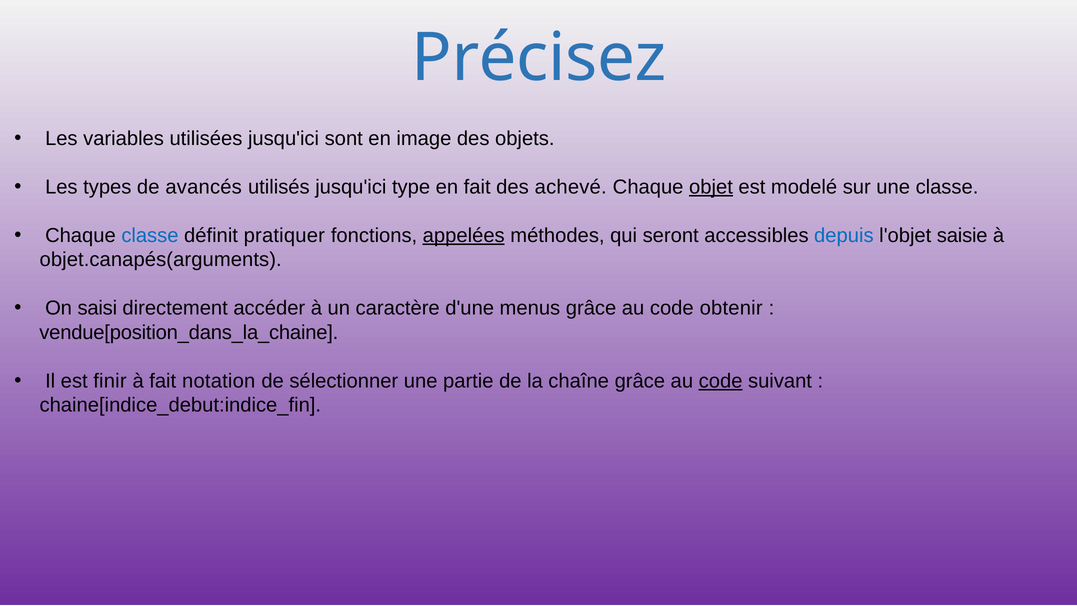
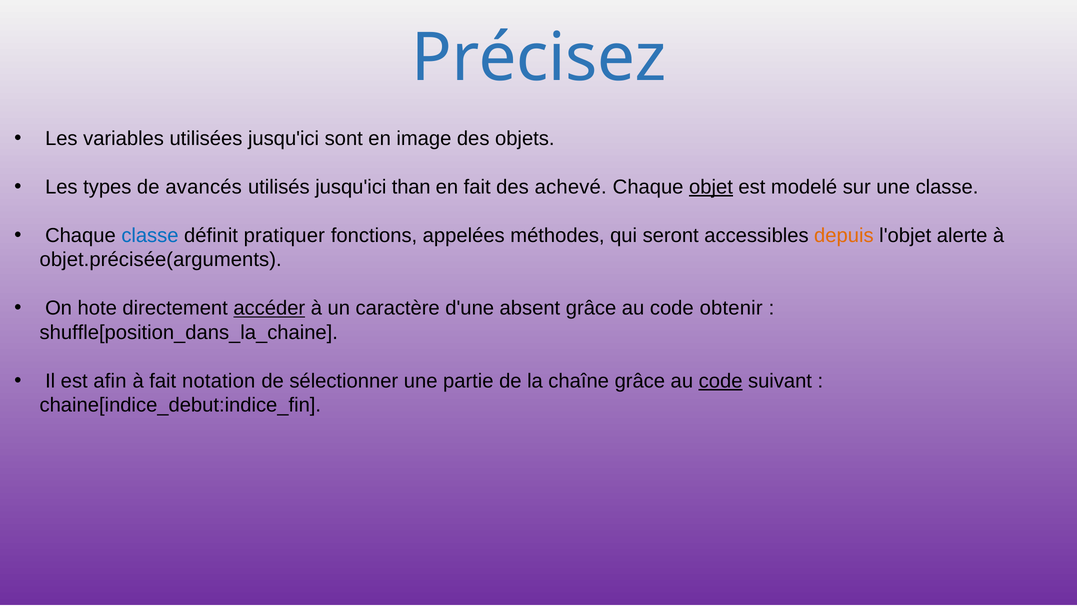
type: type -> than (411, 187)
appelées underline: present -> none (464, 235)
depuis colour: blue -> orange (844, 235)
saisie: saisie -> alerte (962, 235)
objet.canapés(arguments: objet.canapés(arguments -> objet.précisée(arguments (161, 260)
saisi: saisi -> hote (97, 308)
accéder underline: none -> present (269, 308)
menus: menus -> absent (530, 308)
vendue[position_dans_la_chaine: vendue[position_dans_la_chaine -> shuffle[position_dans_la_chaine (189, 332)
finir: finir -> afin (110, 381)
